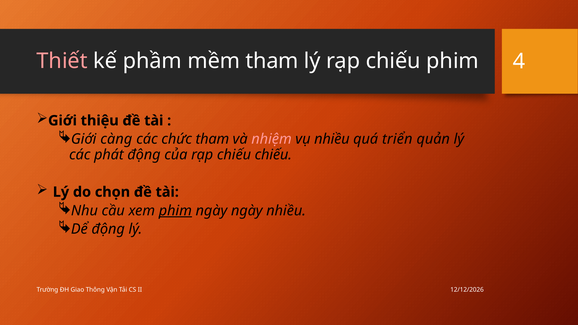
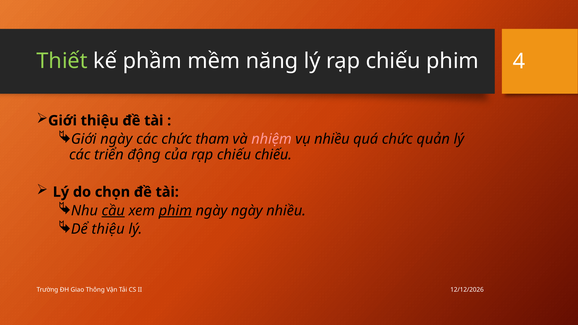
Thiết colour: pink -> light green (62, 61)
mềm tham: tham -> năng (272, 61)
Giới càng: càng -> ngày (116, 139)
quá triển: triển -> chức (397, 139)
phát: phát -> triển (109, 155)
cầu underline: none -> present (113, 211)
Dể động: động -> thiệu (108, 229)
